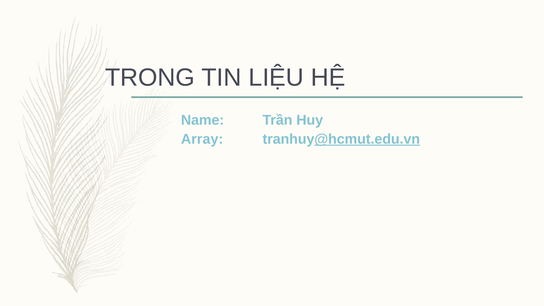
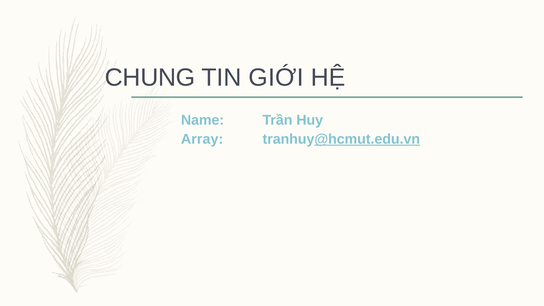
TRONG: TRONG -> CHUNG (150, 78)
LIỆU: LIỆU -> GIỚI (276, 78)
